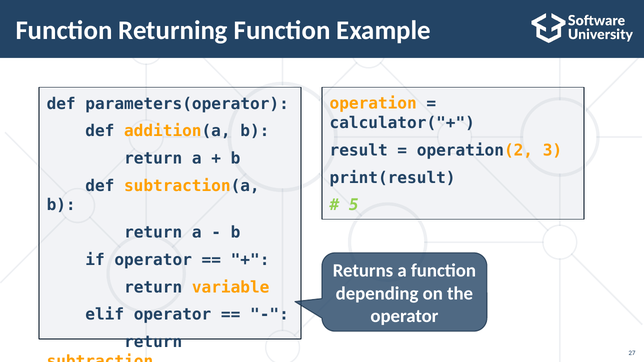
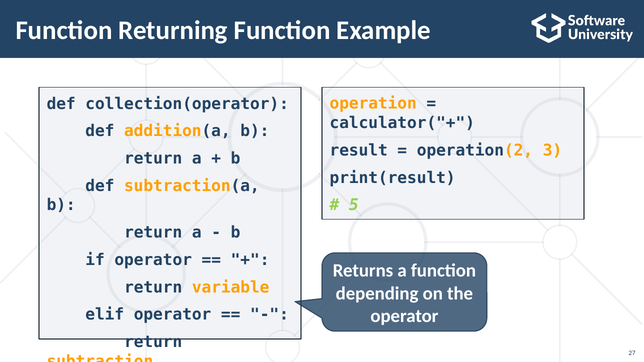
parameters(operator: parameters(operator -> collection(operator (187, 104)
